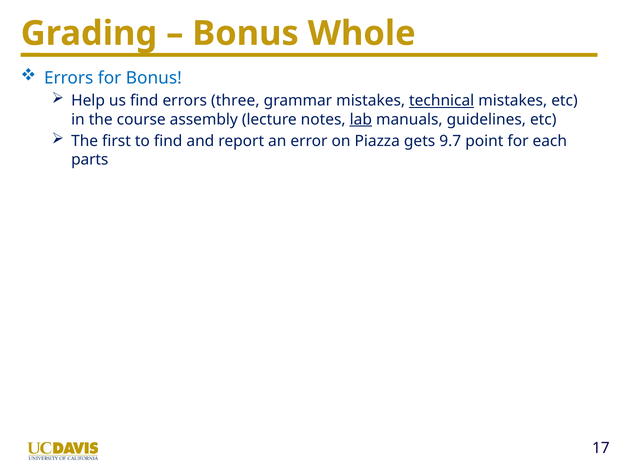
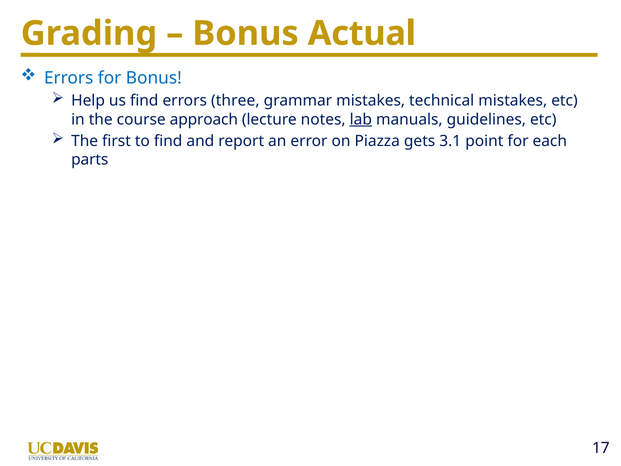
Whole: Whole -> Actual (362, 33)
technical underline: present -> none (442, 101)
assembly: assembly -> approach (204, 119)
9.7: 9.7 -> 3.1 (450, 141)
